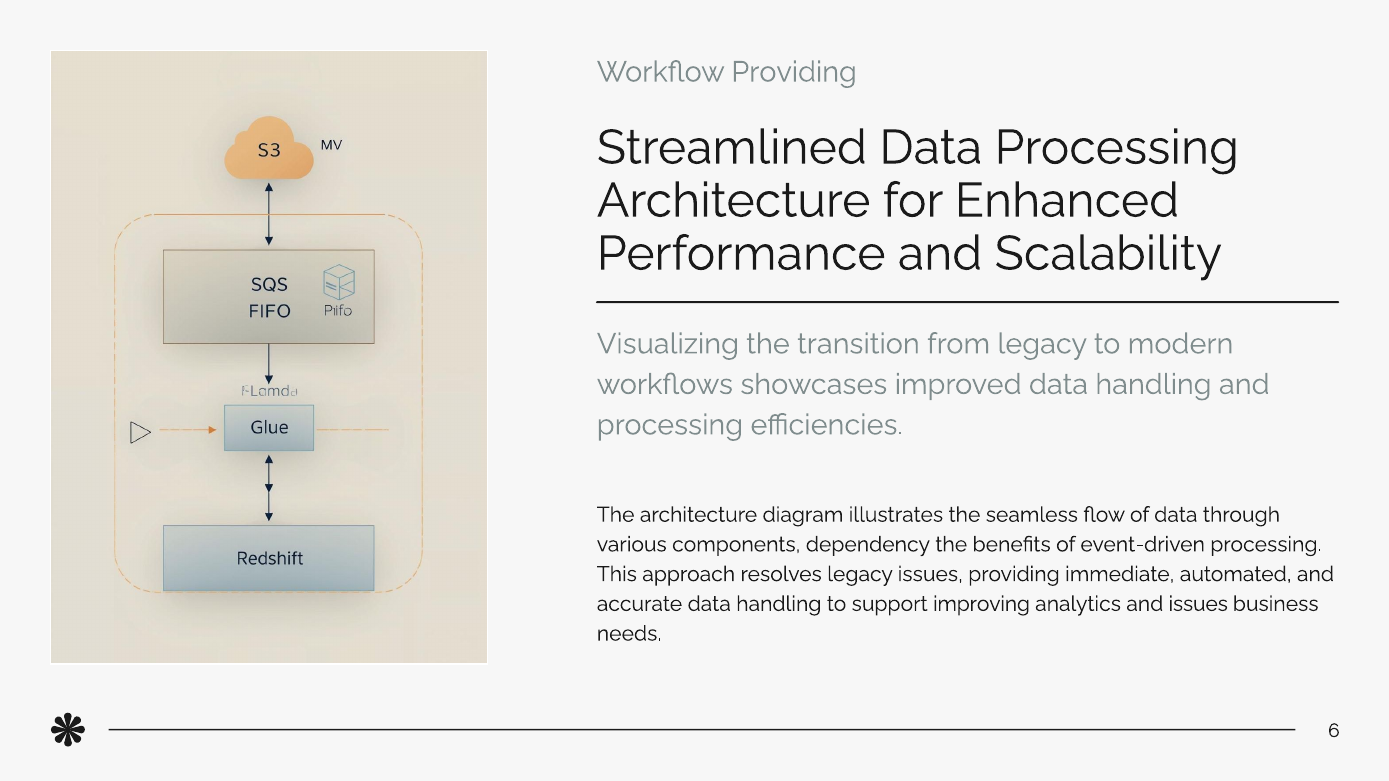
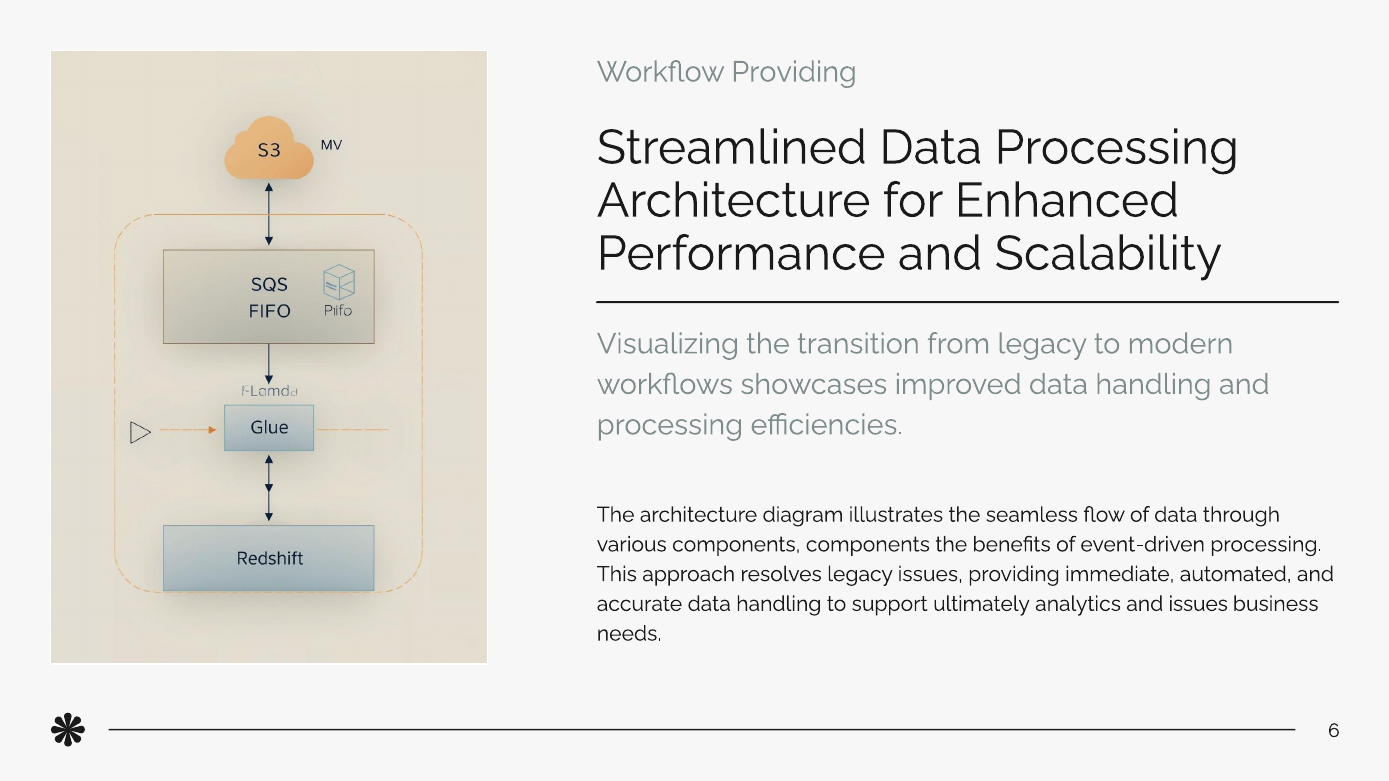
components dependency: dependency -> components (868, 545)
improving: improving -> ultimately (981, 604)
